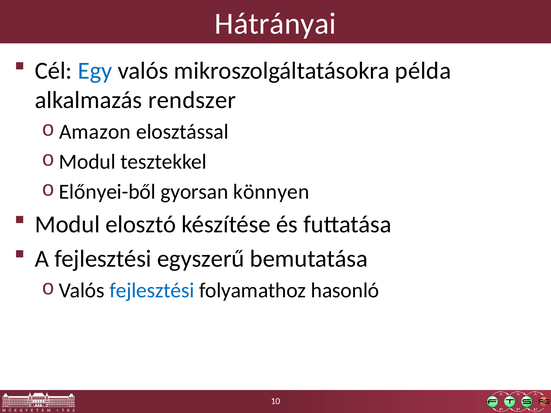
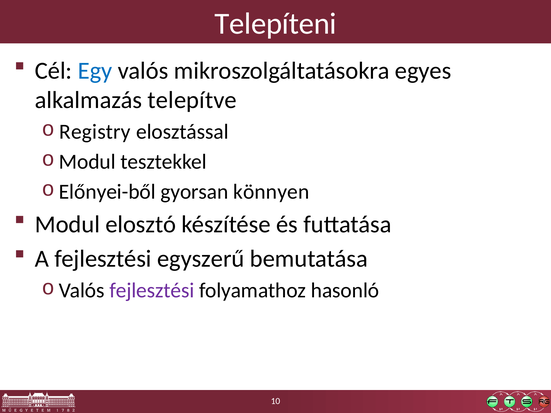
Hátrányai: Hátrányai -> Telepíteni (276, 24)
példa: példa -> egyes (423, 71)
rendszer: rendszer -> telepítve (192, 100)
Amazon: Amazon -> Registry (95, 132)
fejlesztési colour: blue -> purple (152, 291)
